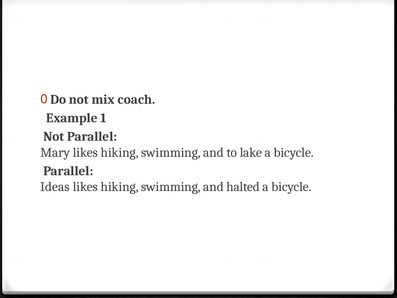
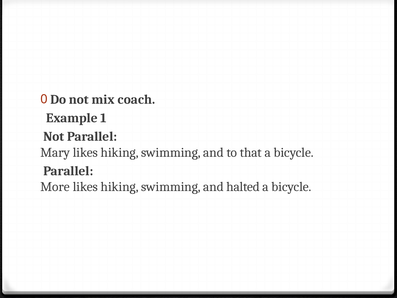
lake: lake -> that (251, 152)
Ideas: Ideas -> More (55, 187)
